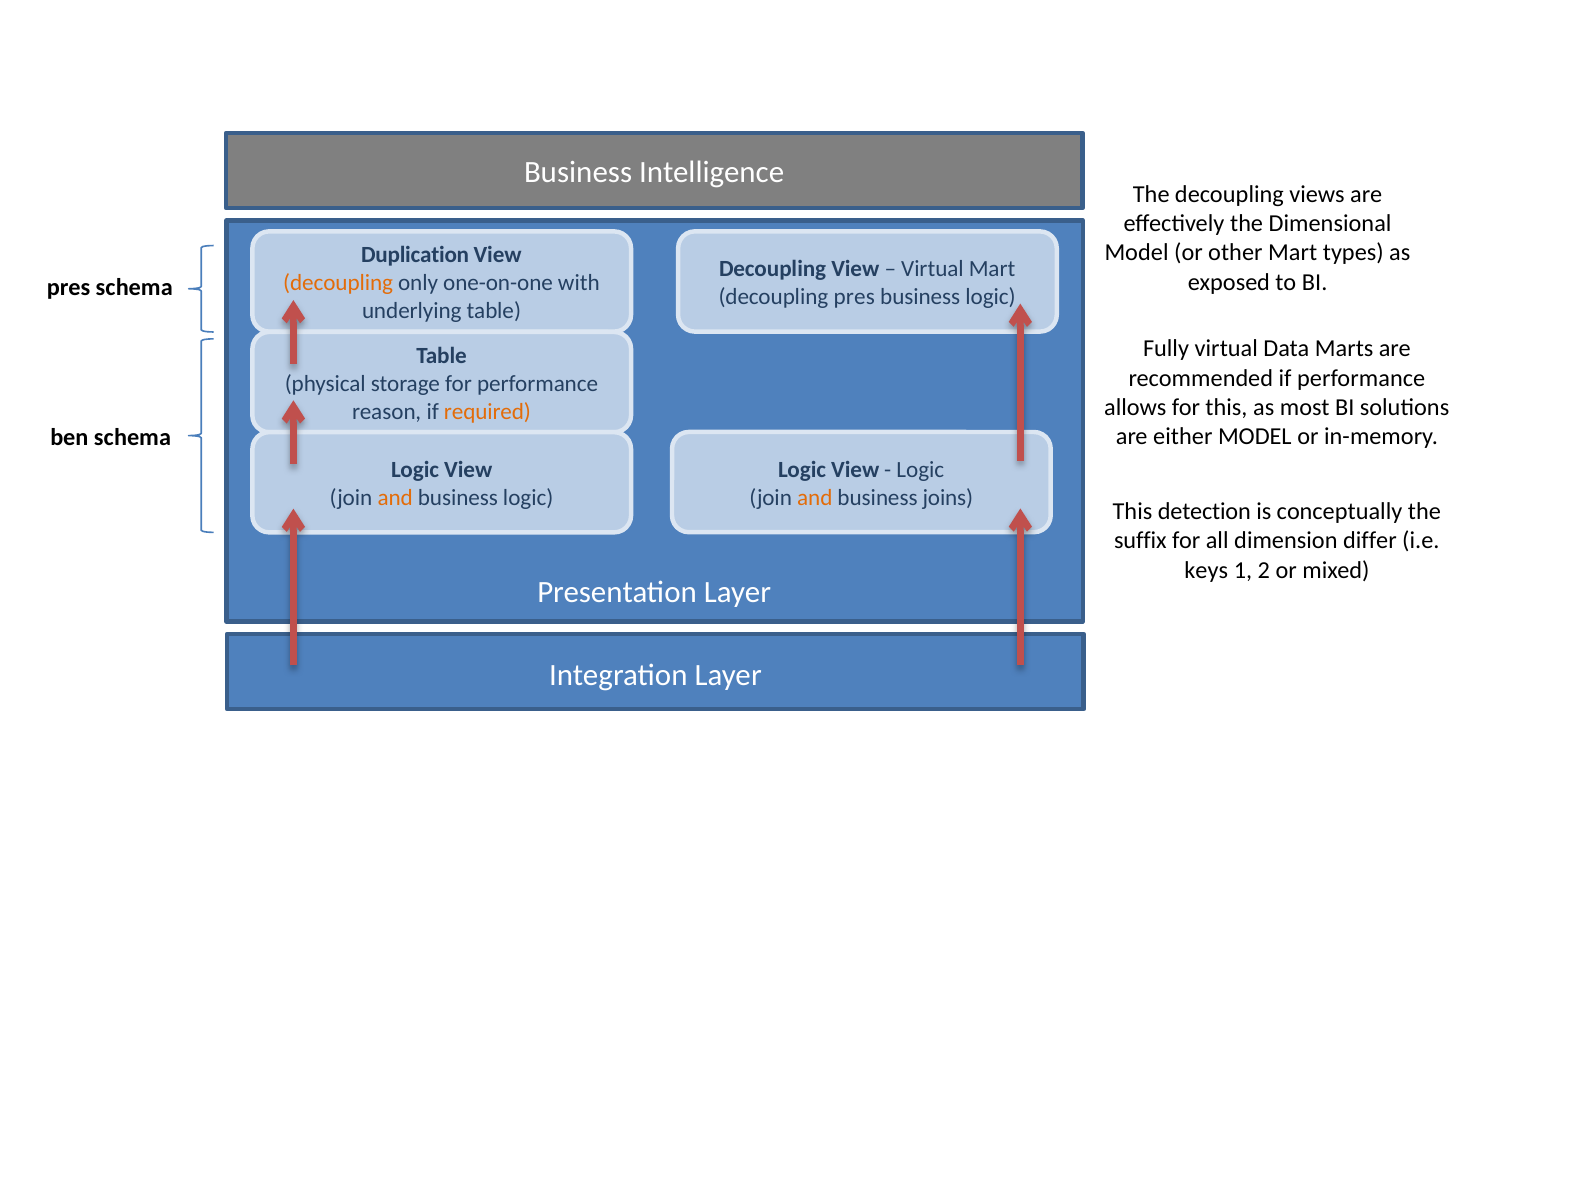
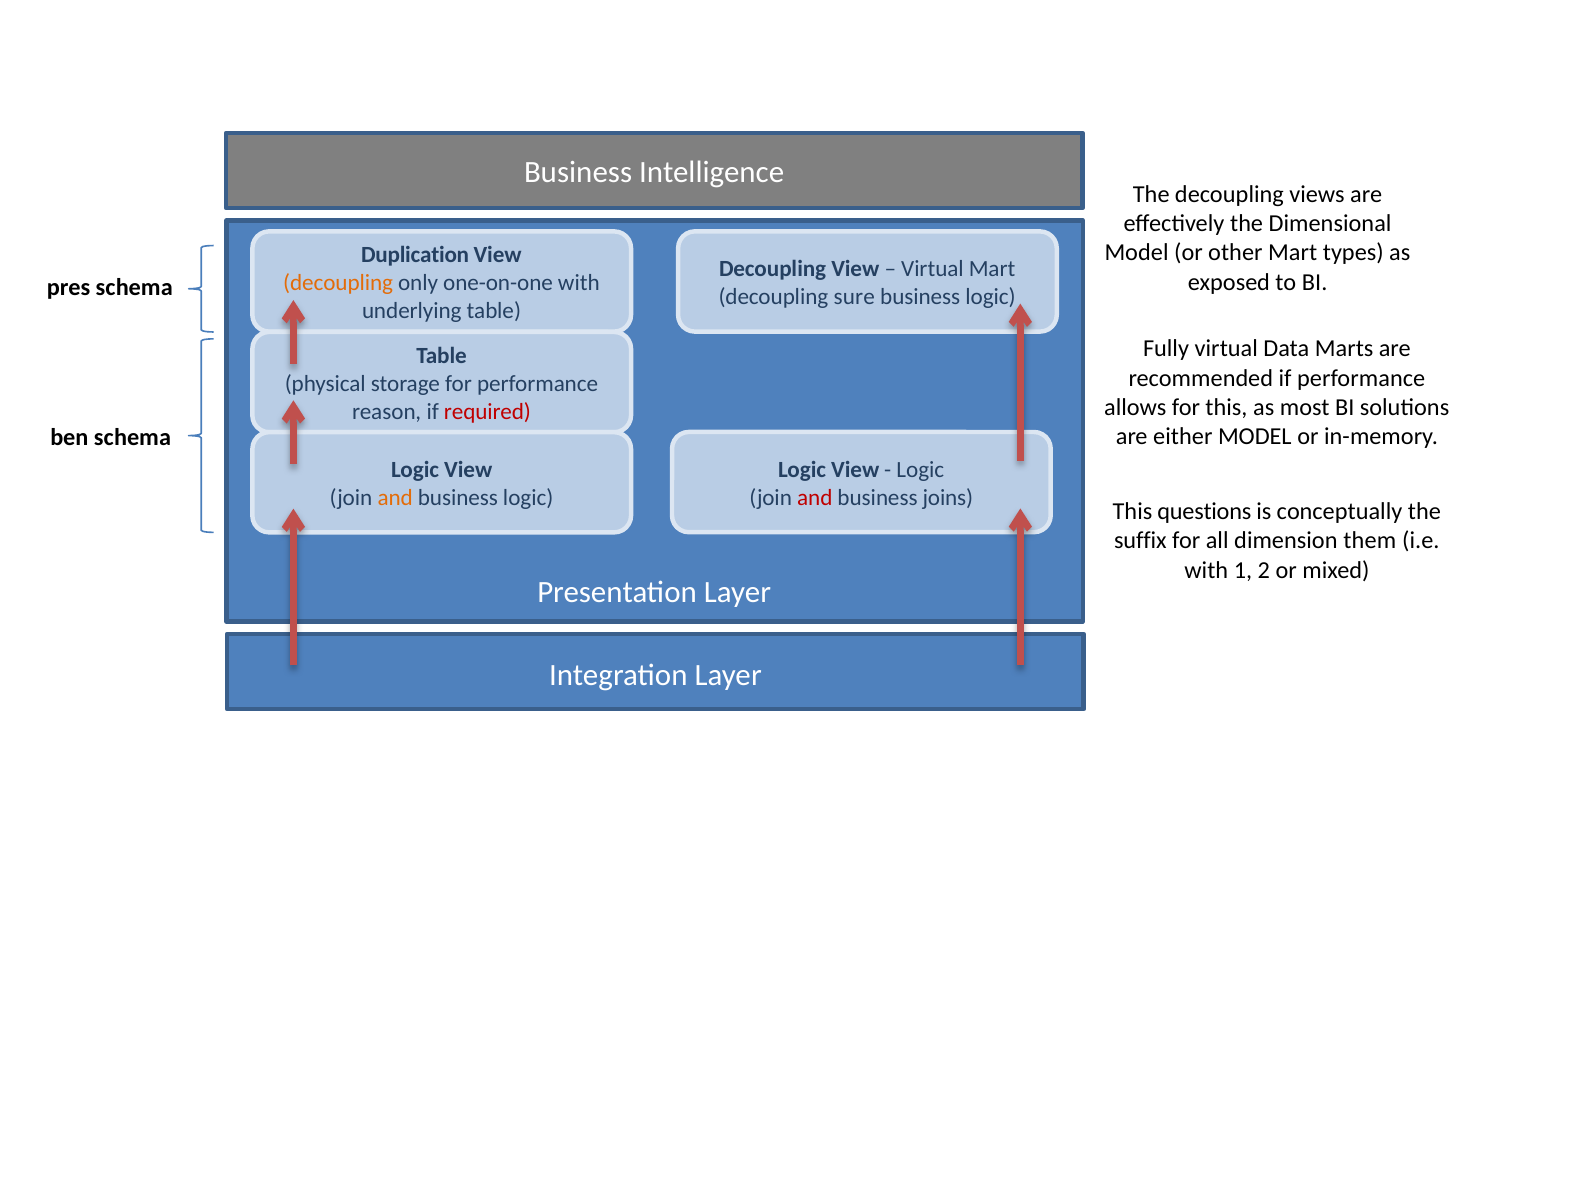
decoupling pres: pres -> sure (854, 297)
required colour: orange -> red (487, 411)
and colour: orange -> red (815, 497)
detection: detection -> questions (1204, 512)
differ: differ -> them (1370, 541)
keys: keys -> with (1206, 570)
